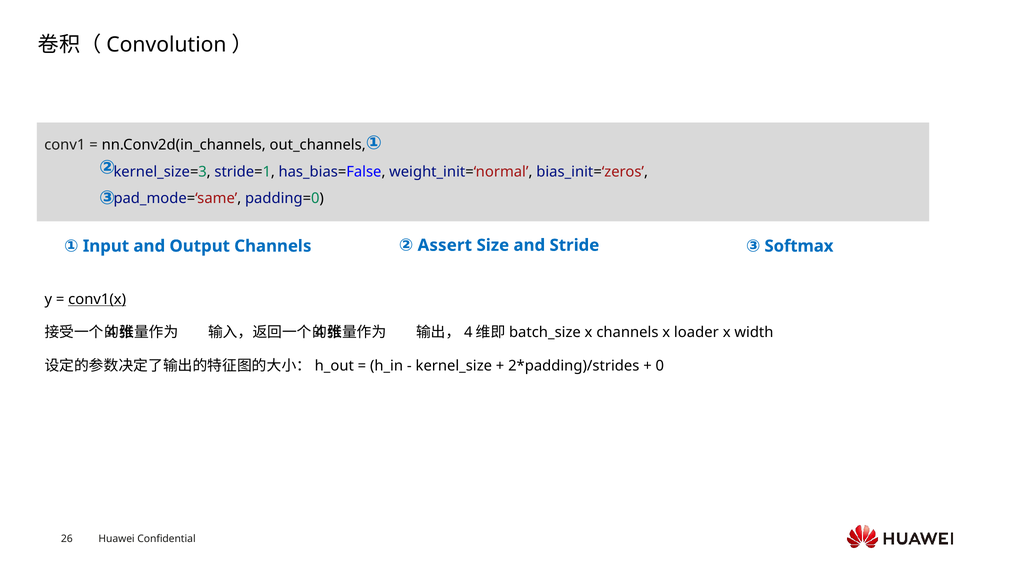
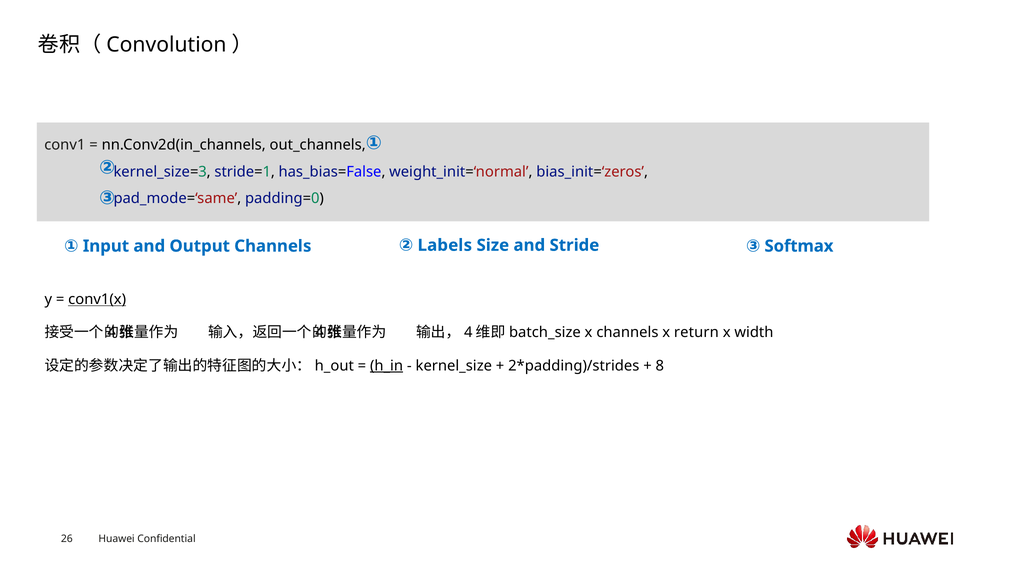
Assert: Assert -> Labels (445, 245)
loader: loader -> return (696, 332)
h_in underline: none -> present (387, 366)
0: 0 -> 8 (660, 366)
